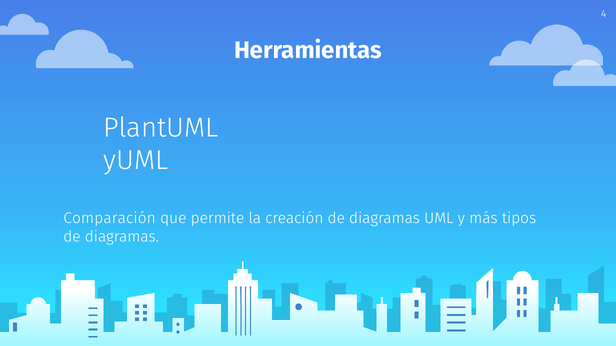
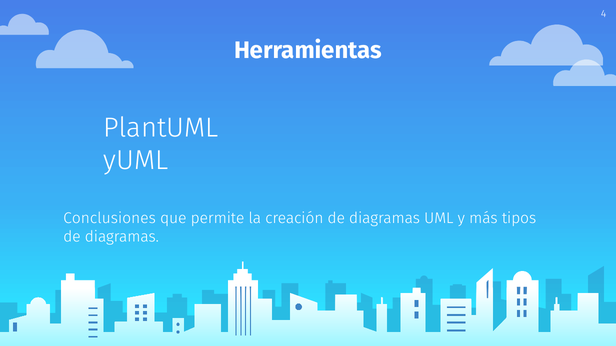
Comparación: Comparación -> Conclusiones (110, 218)
